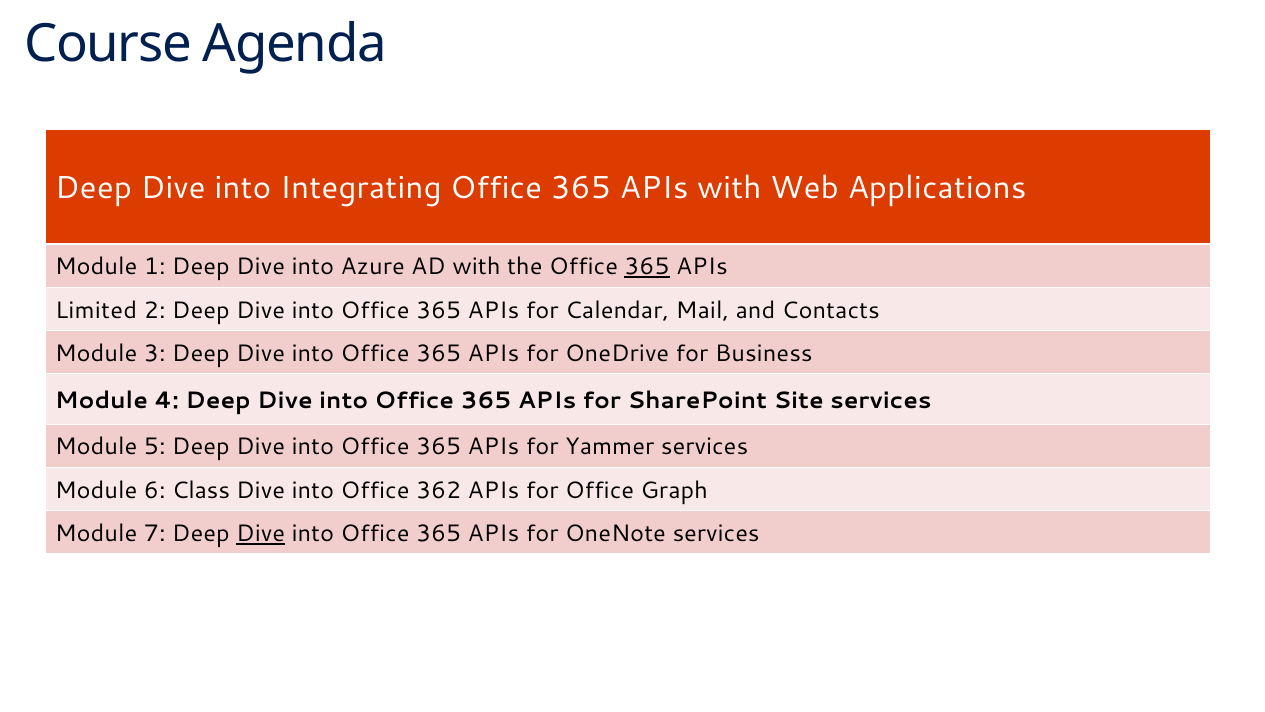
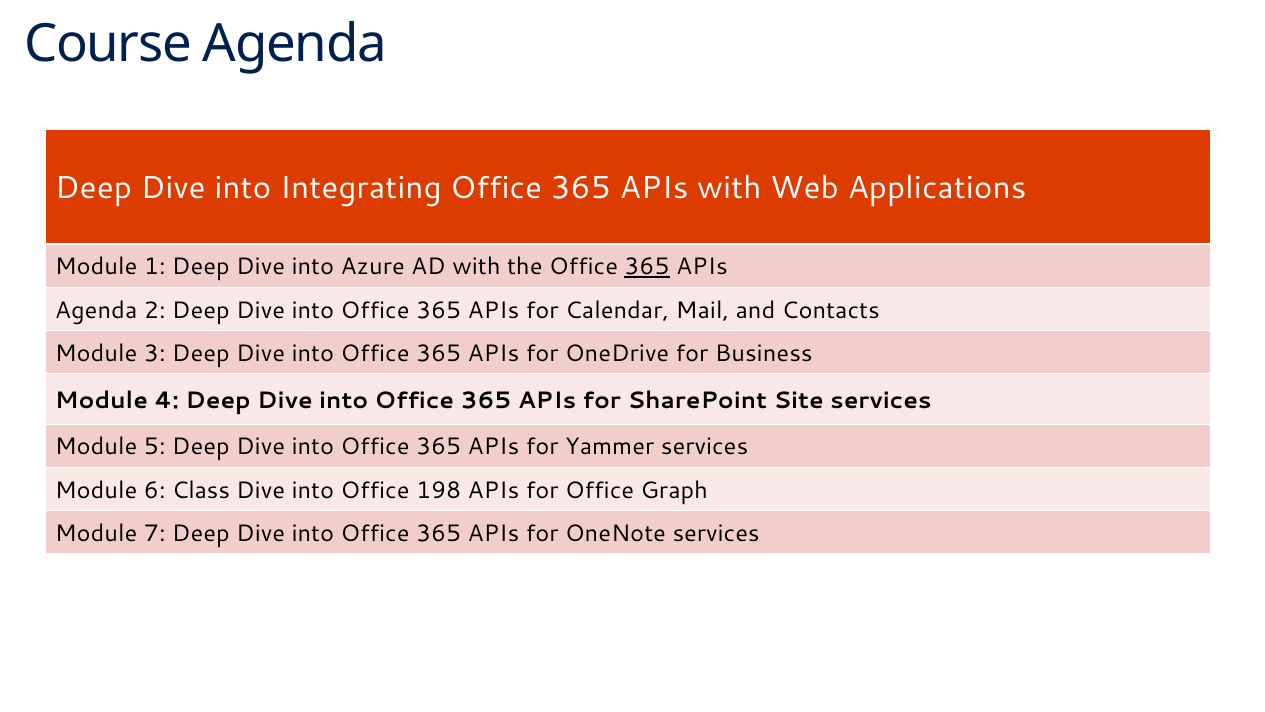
Limited: Limited -> Agenda (96, 310)
362: 362 -> 198 (439, 490)
Dive underline: present -> none (261, 533)
